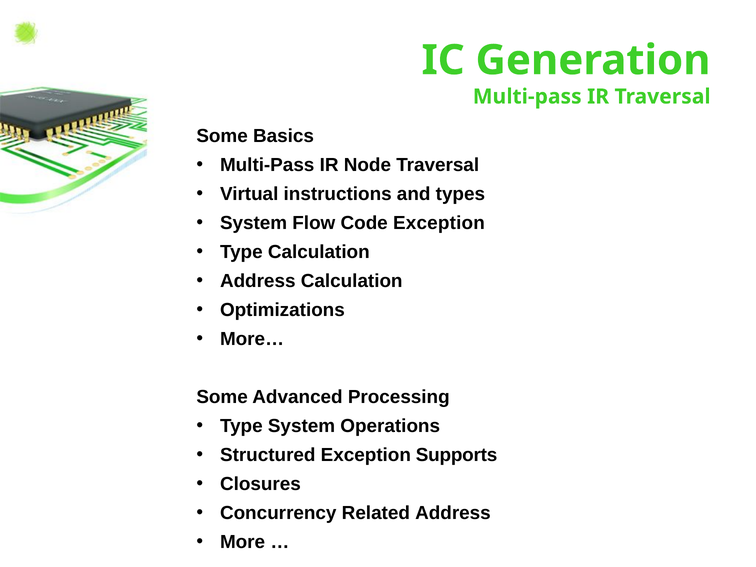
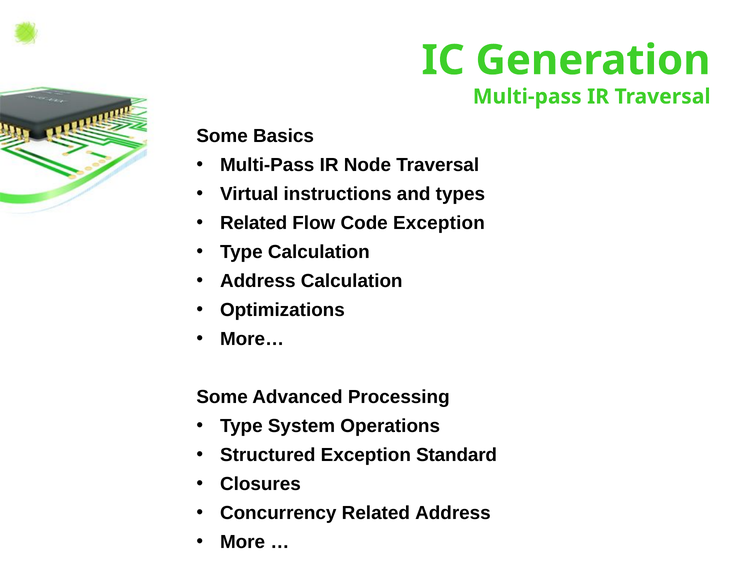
System: System -> Related (254, 223)
Supports: Supports -> Standard (457, 455)
